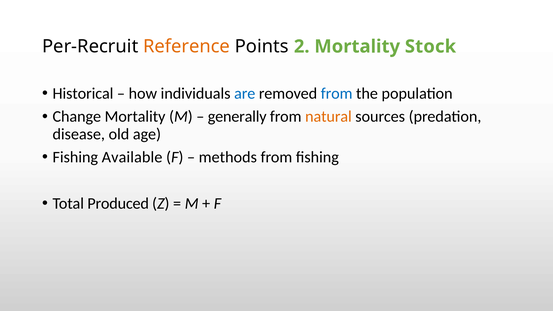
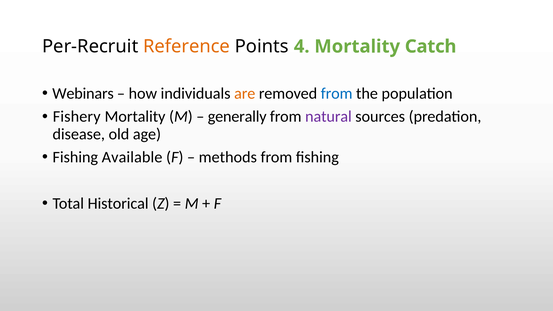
2: 2 -> 4 (302, 46)
Stock: Stock -> Catch (431, 46)
Historical: Historical -> Webinars (83, 93)
are colour: blue -> orange (245, 93)
Change: Change -> Fishery (77, 117)
natural colour: orange -> purple (328, 117)
Produced: Produced -> Historical (118, 204)
